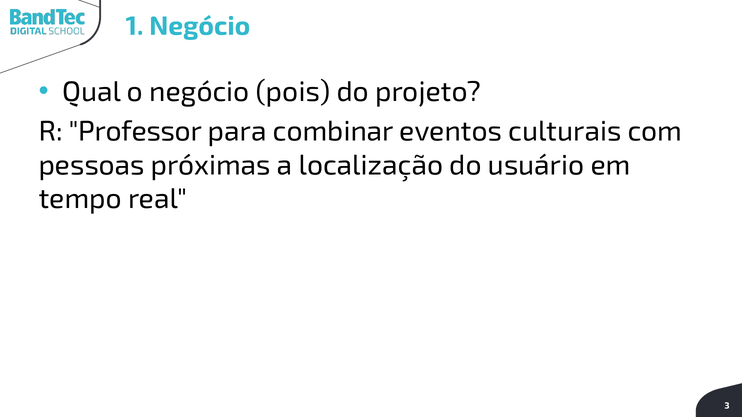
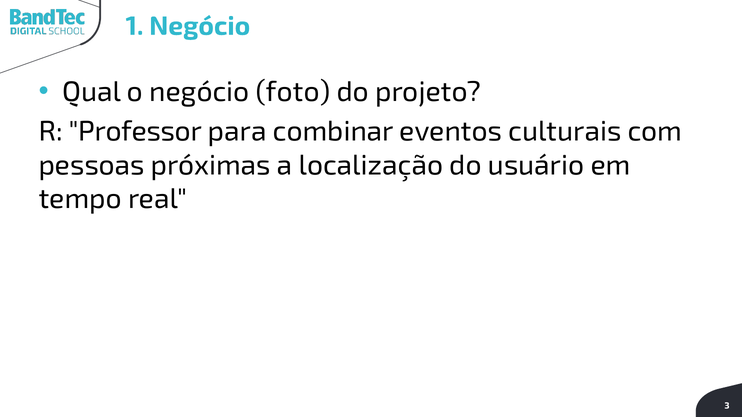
pois: pois -> foto (293, 92)
